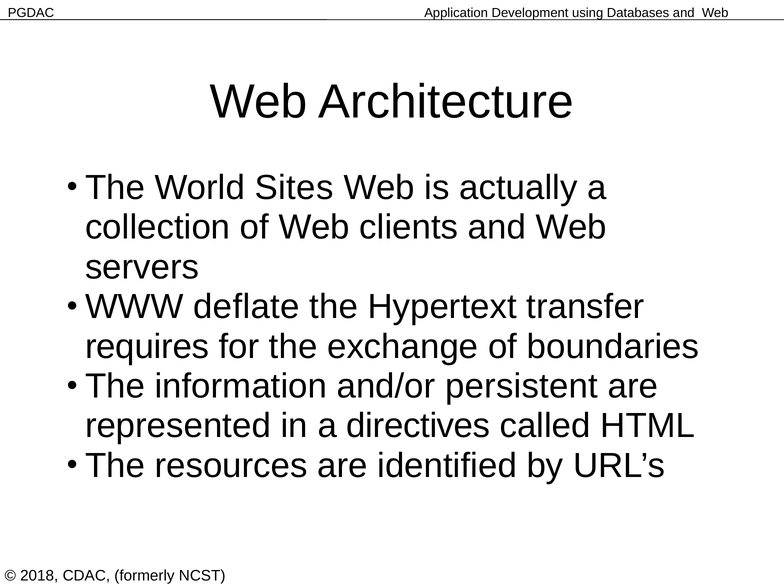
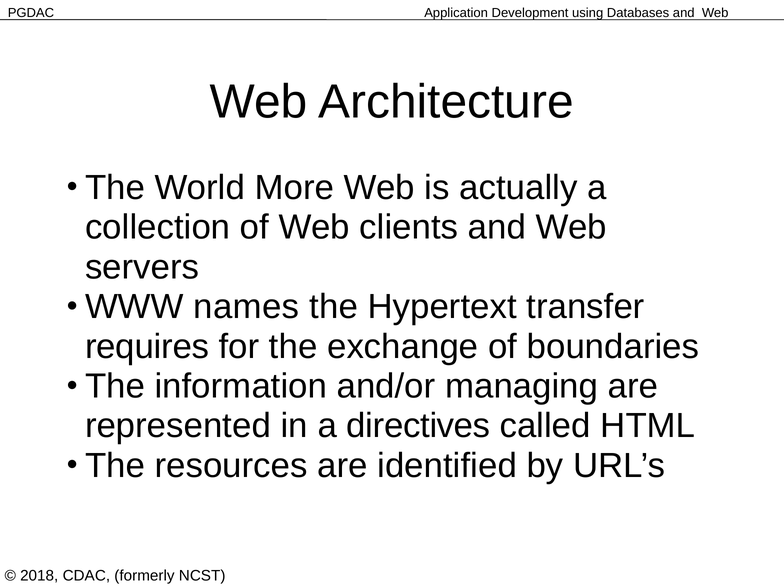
Sites: Sites -> More (294, 188)
deflate: deflate -> names (246, 307)
persistent: persistent -> managing (522, 386)
